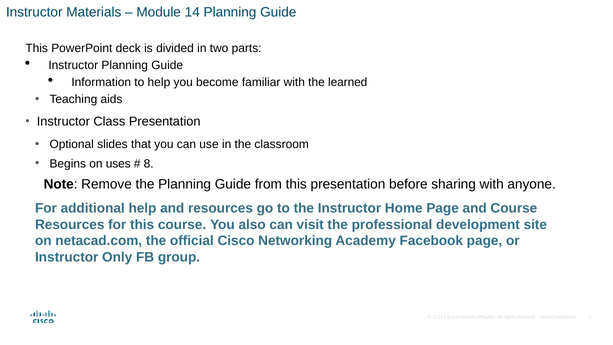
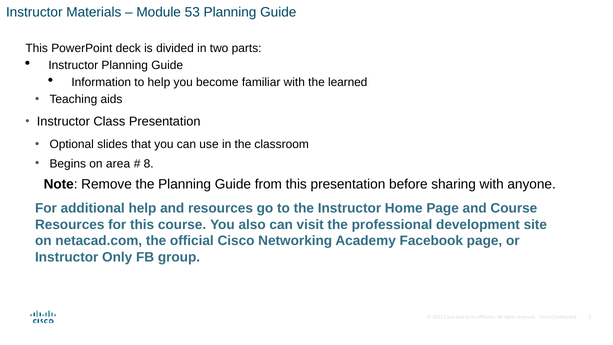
14: 14 -> 53 (192, 12)
uses: uses -> area (118, 164)
